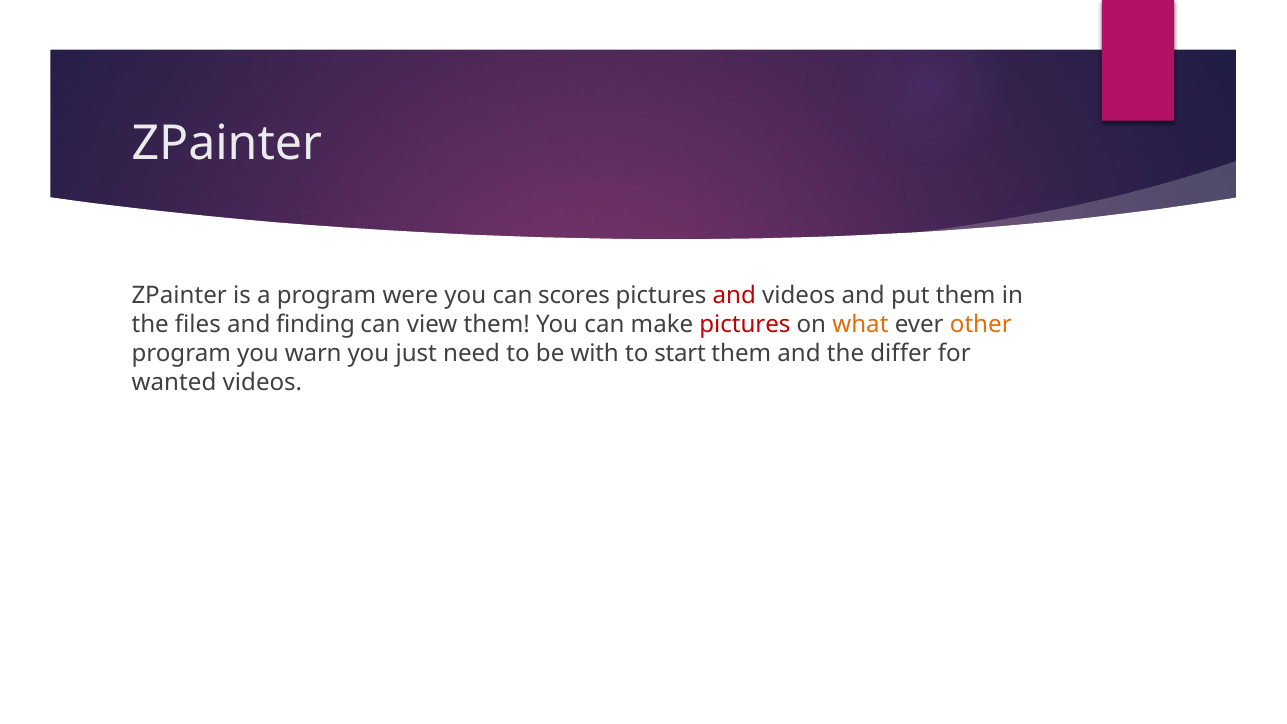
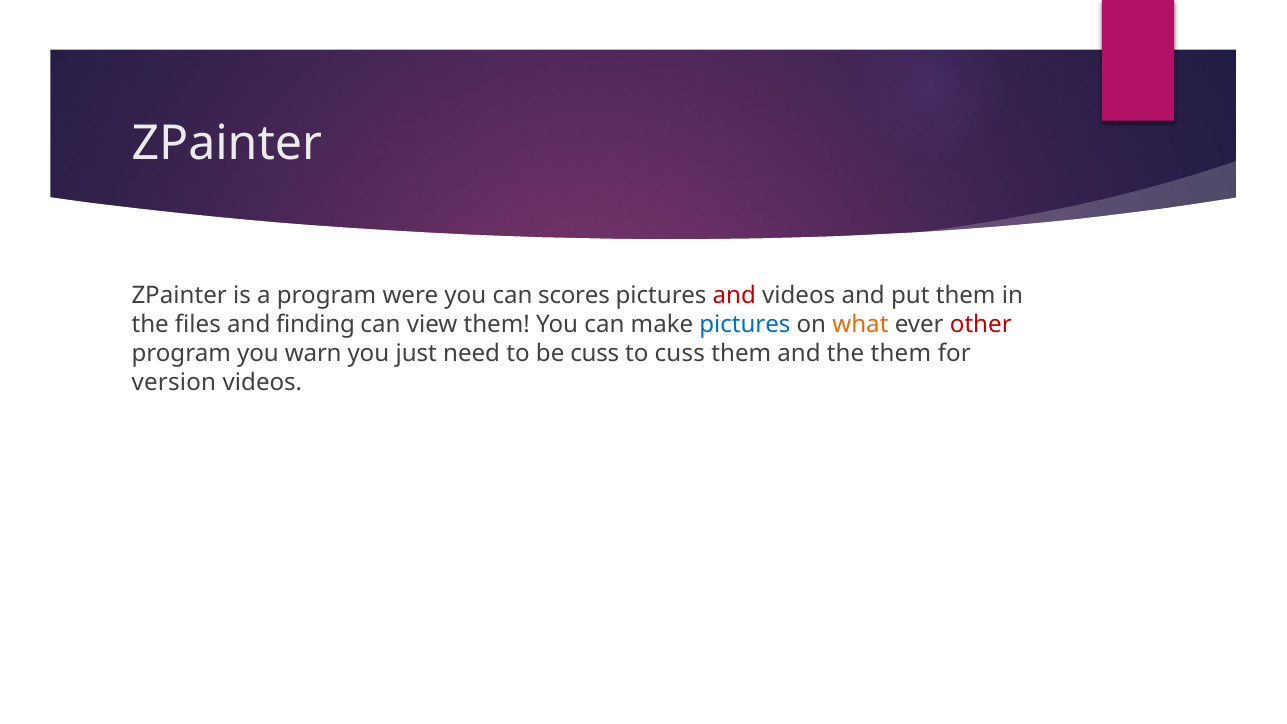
pictures colour: red -> blue (745, 325)
other colour: orange -> red (981, 325)
be with: with -> cuss (595, 354)
to start: start -> cuss (680, 354)
the differ: differ -> them (901, 354)
wanted: wanted -> version (174, 383)
